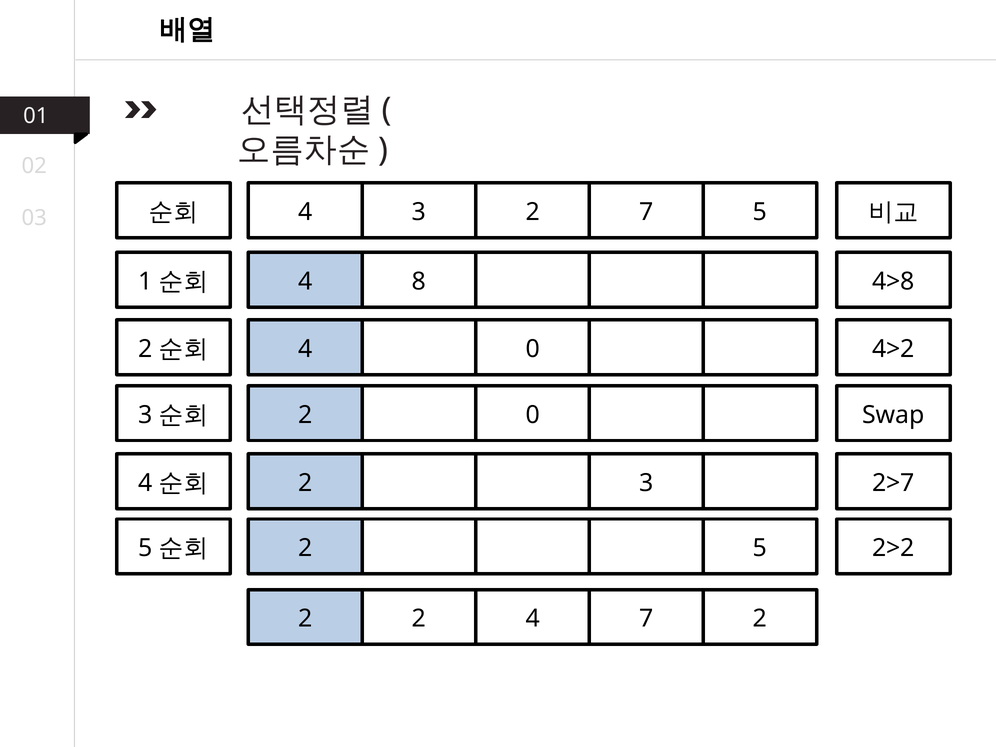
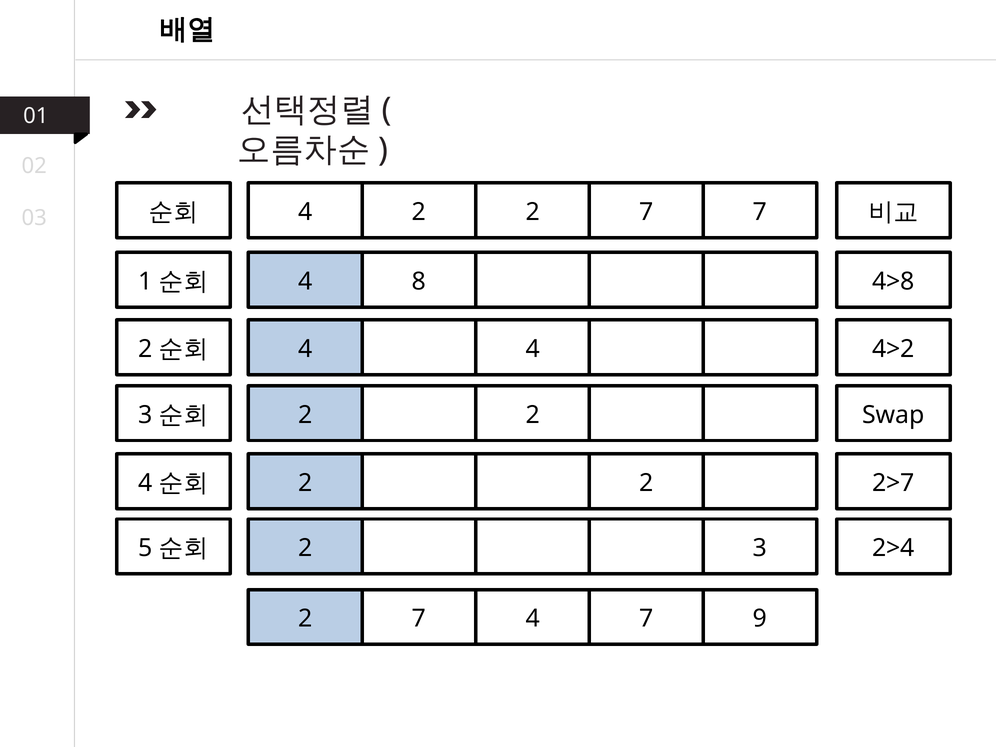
4 3: 3 -> 2 (419, 212)
7 5: 5 -> 7 (760, 212)
4 0: 0 -> 4 (533, 349)
0: 0 -> 2 (533, 415)
3: 3 -> 2 (646, 483)
2>2: 2>2 -> 2>4 (893, 548)
2 5: 5 -> 3 (760, 548)
2: 2 -> 7 (419, 619)
7 2: 2 -> 9 (760, 619)
